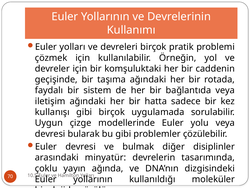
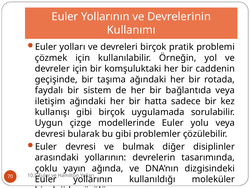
arasındaki minyatür: minyatür -> yollarının (106, 157)
